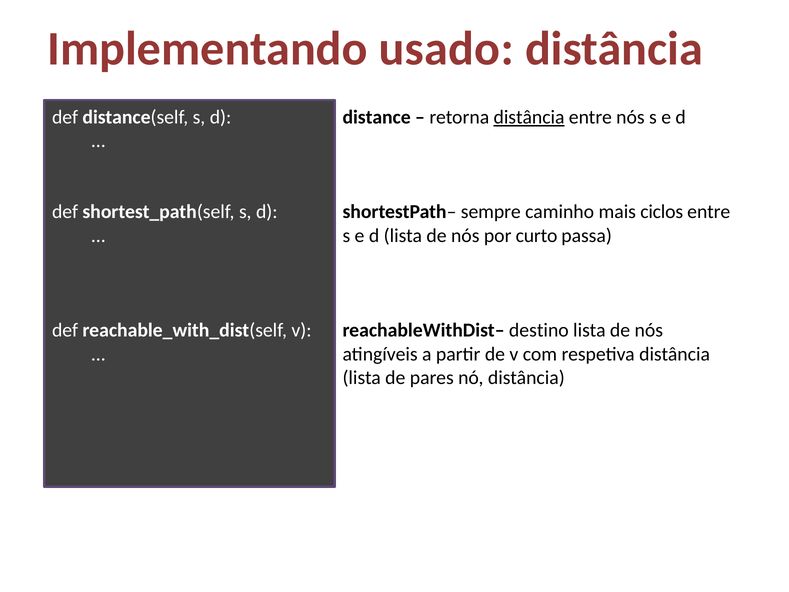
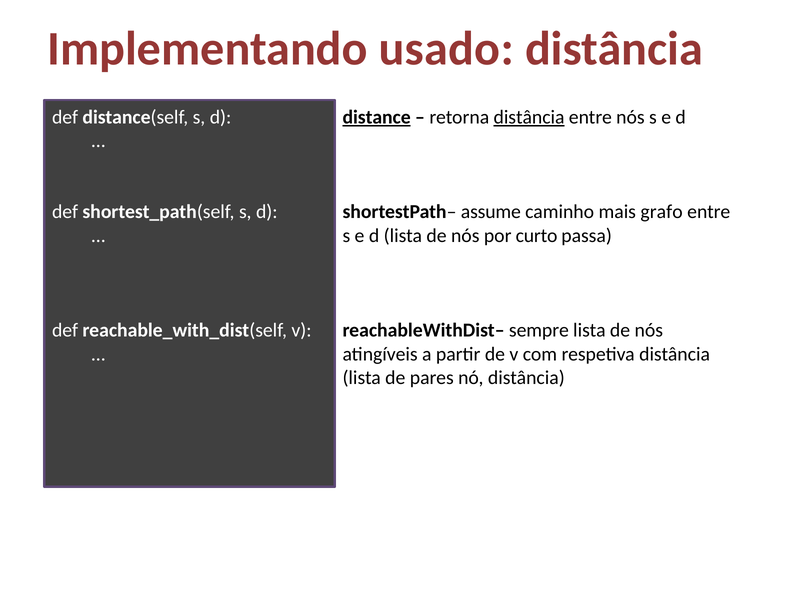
distance underline: none -> present (377, 117)
sempre: sempre -> assume (491, 212)
ciclos: ciclos -> grafo (662, 212)
destino: destino -> sempre (539, 330)
